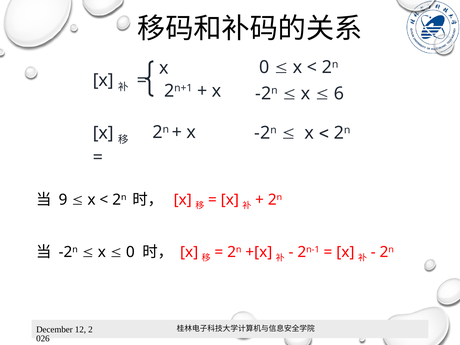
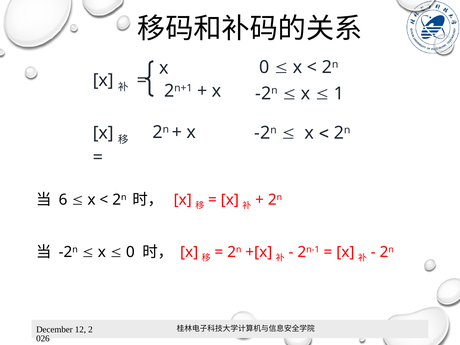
6: 6 -> 1 (339, 93)
9: 9 -> 6 (63, 200)
